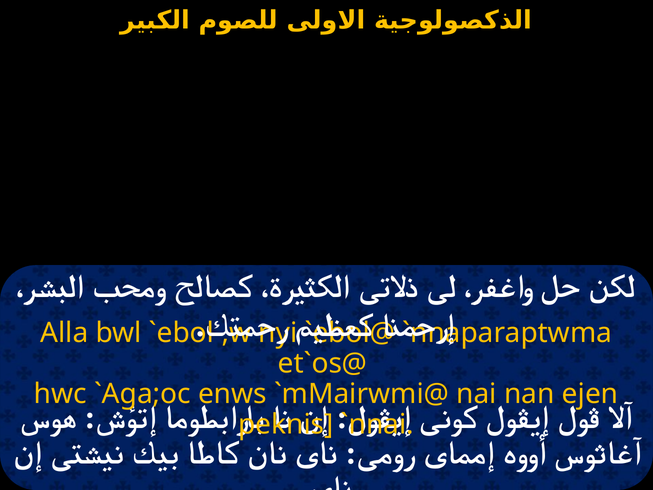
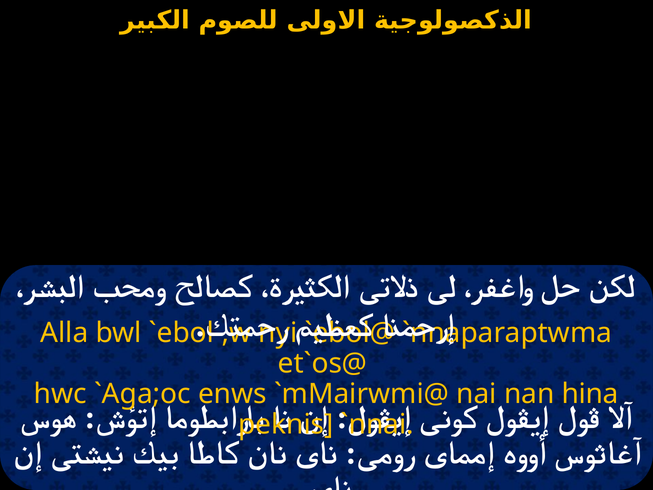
ejen: ejen -> hina (590, 394)
